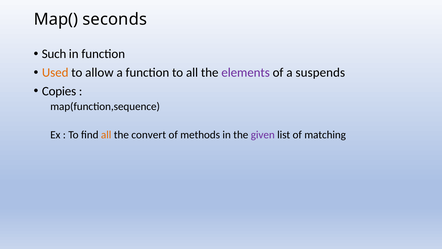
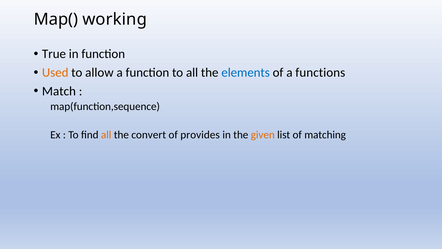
seconds: seconds -> working (115, 19)
Such: Such -> True (54, 54)
elements colour: purple -> blue (246, 73)
suspends: suspends -> functions (320, 73)
Copies: Copies -> Match (59, 91)
methods: methods -> provides (200, 135)
given colour: purple -> orange (263, 135)
